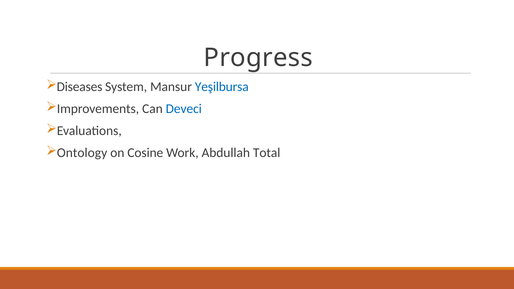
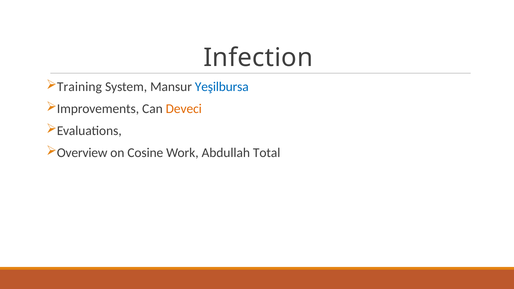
Progress: Progress -> Infection (258, 58)
Diseases: Diseases -> Training (79, 87)
Deveci colour: blue -> orange (184, 109)
Ontology: Ontology -> Overview (82, 153)
